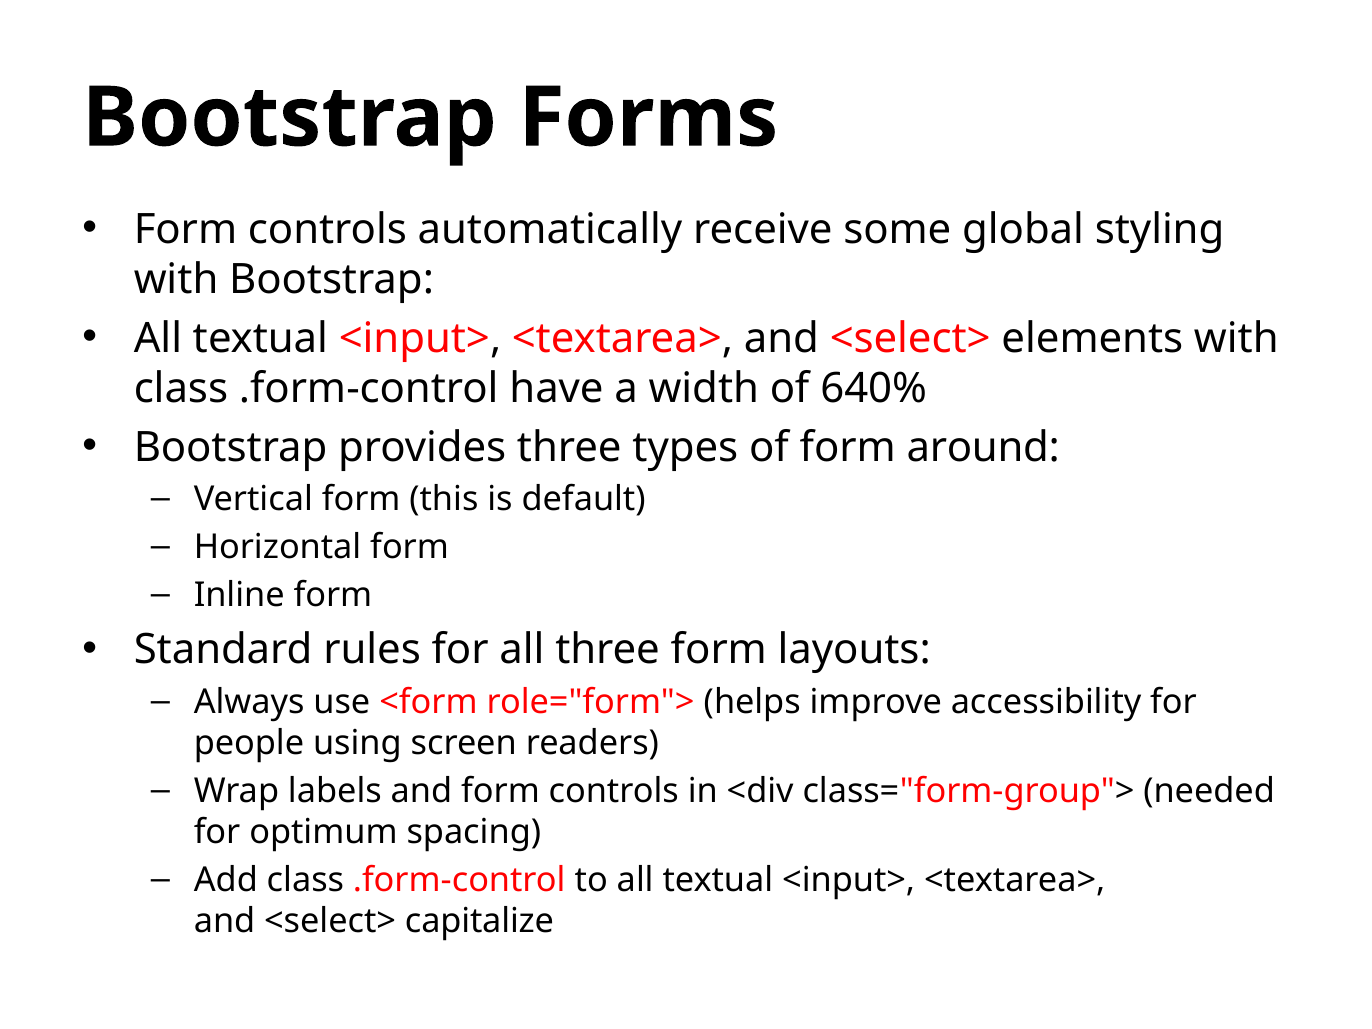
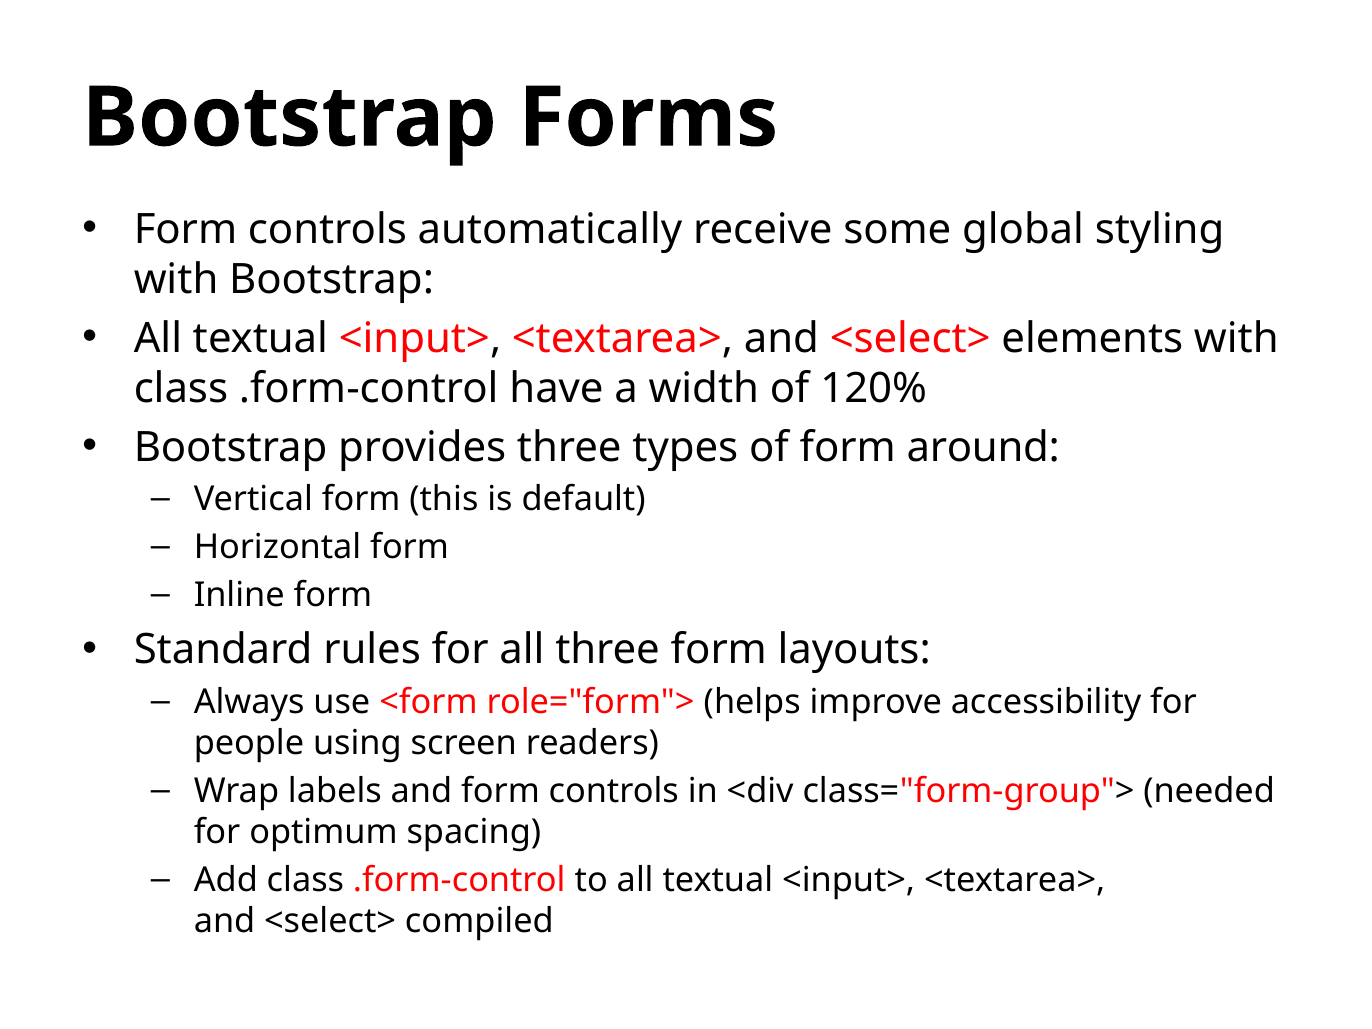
640%: 640% -> 120% (874, 389)
capitalize: capitalize -> compiled (479, 921)
